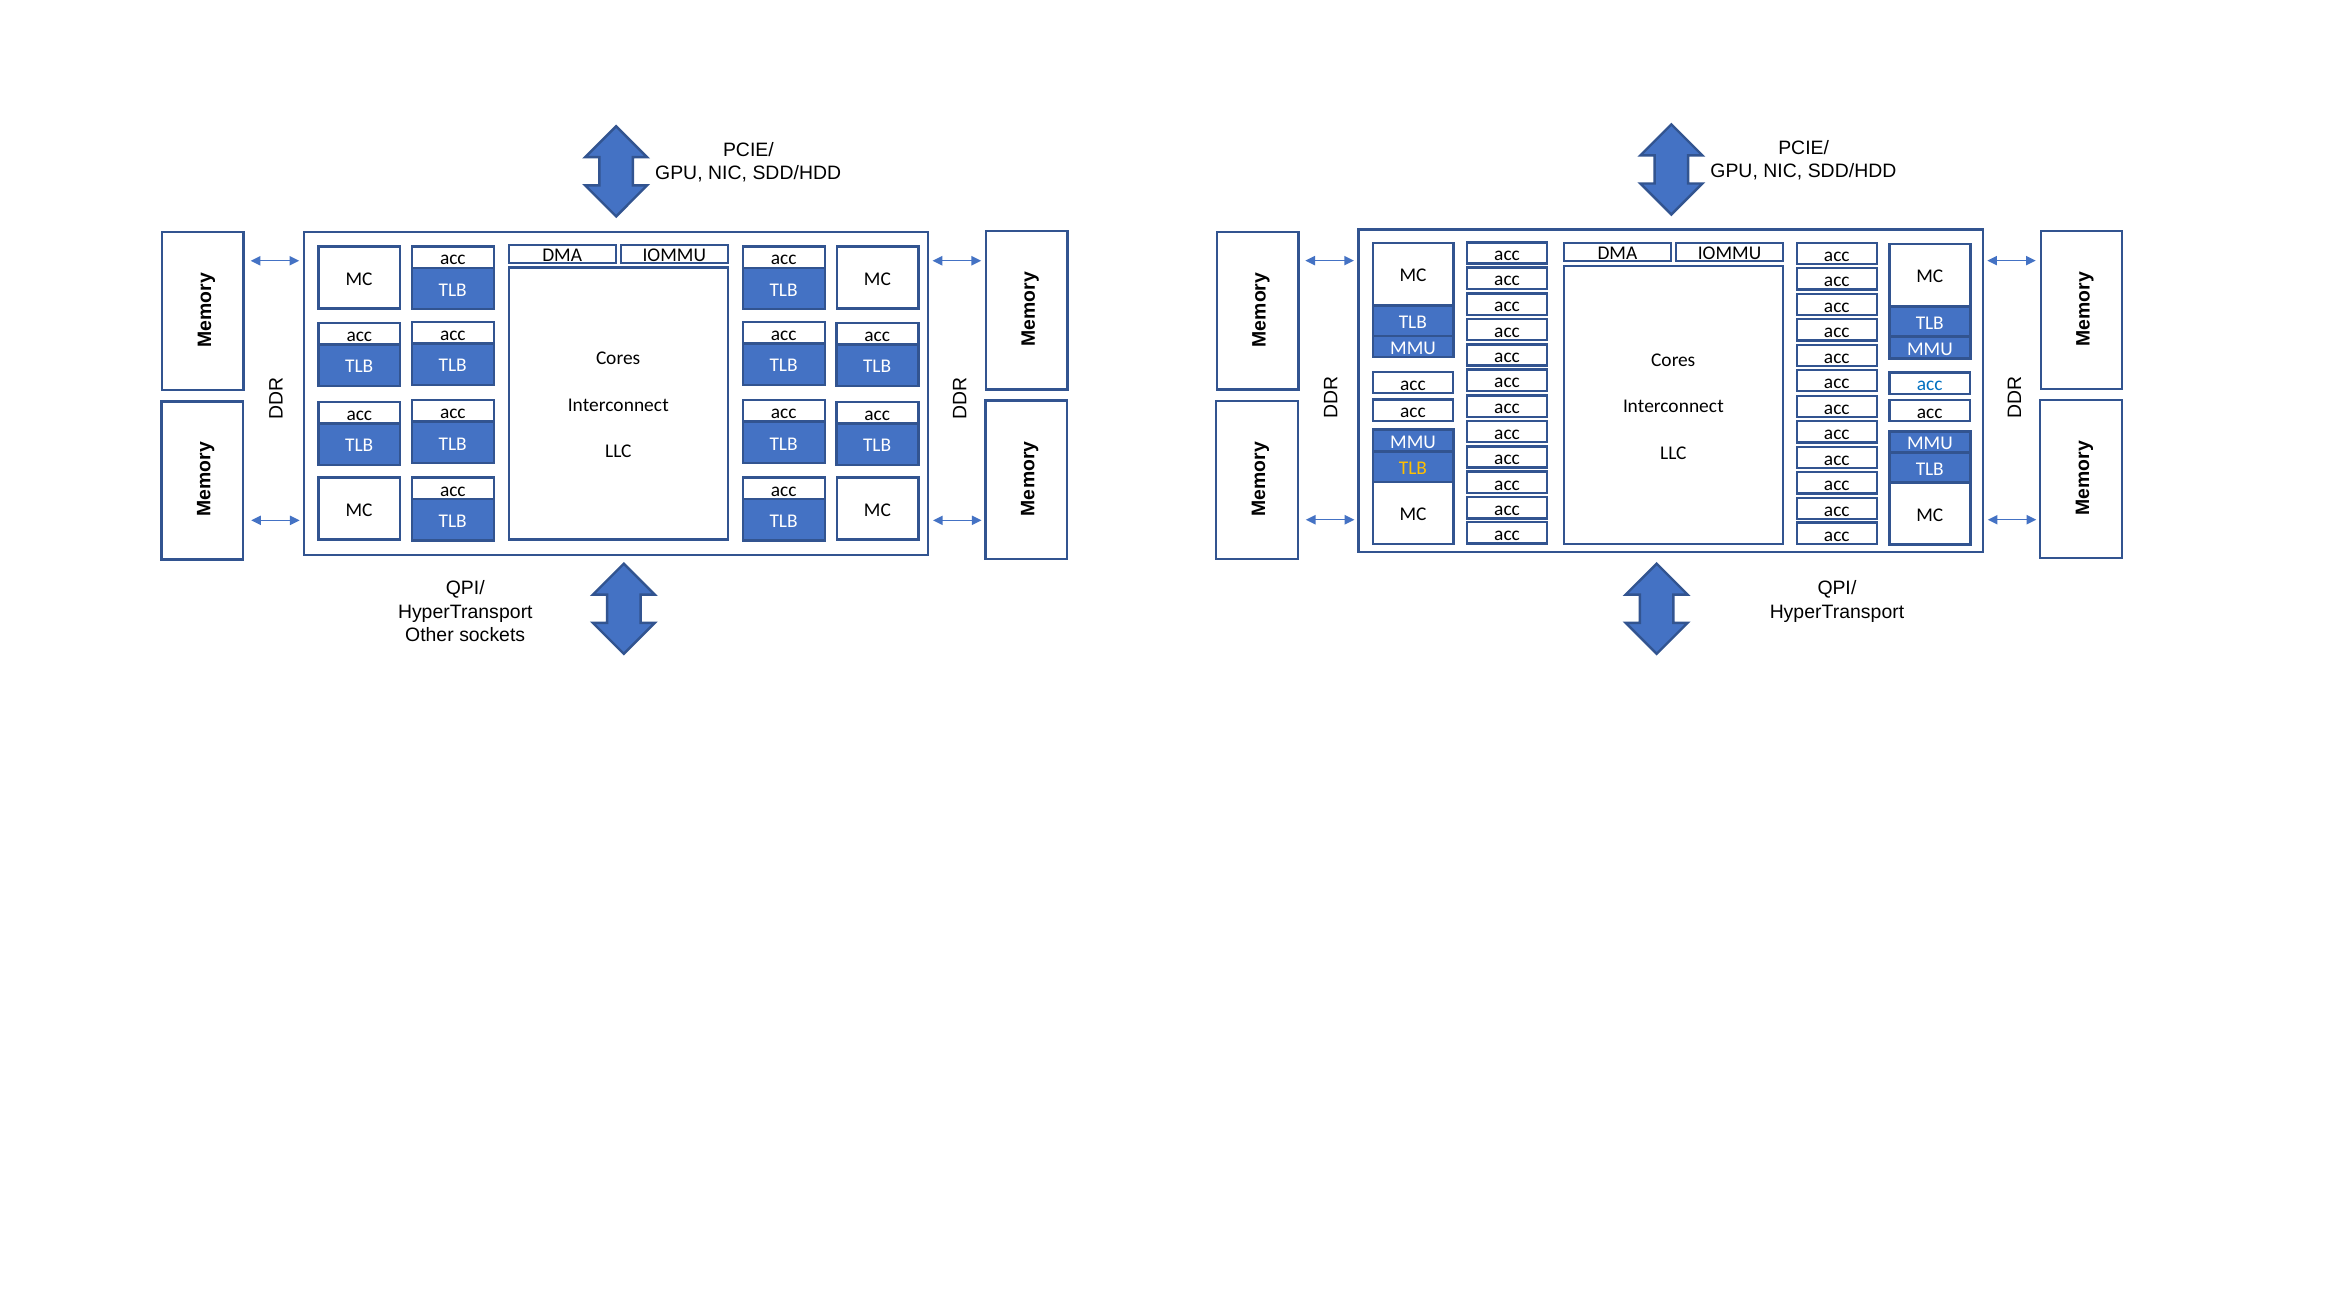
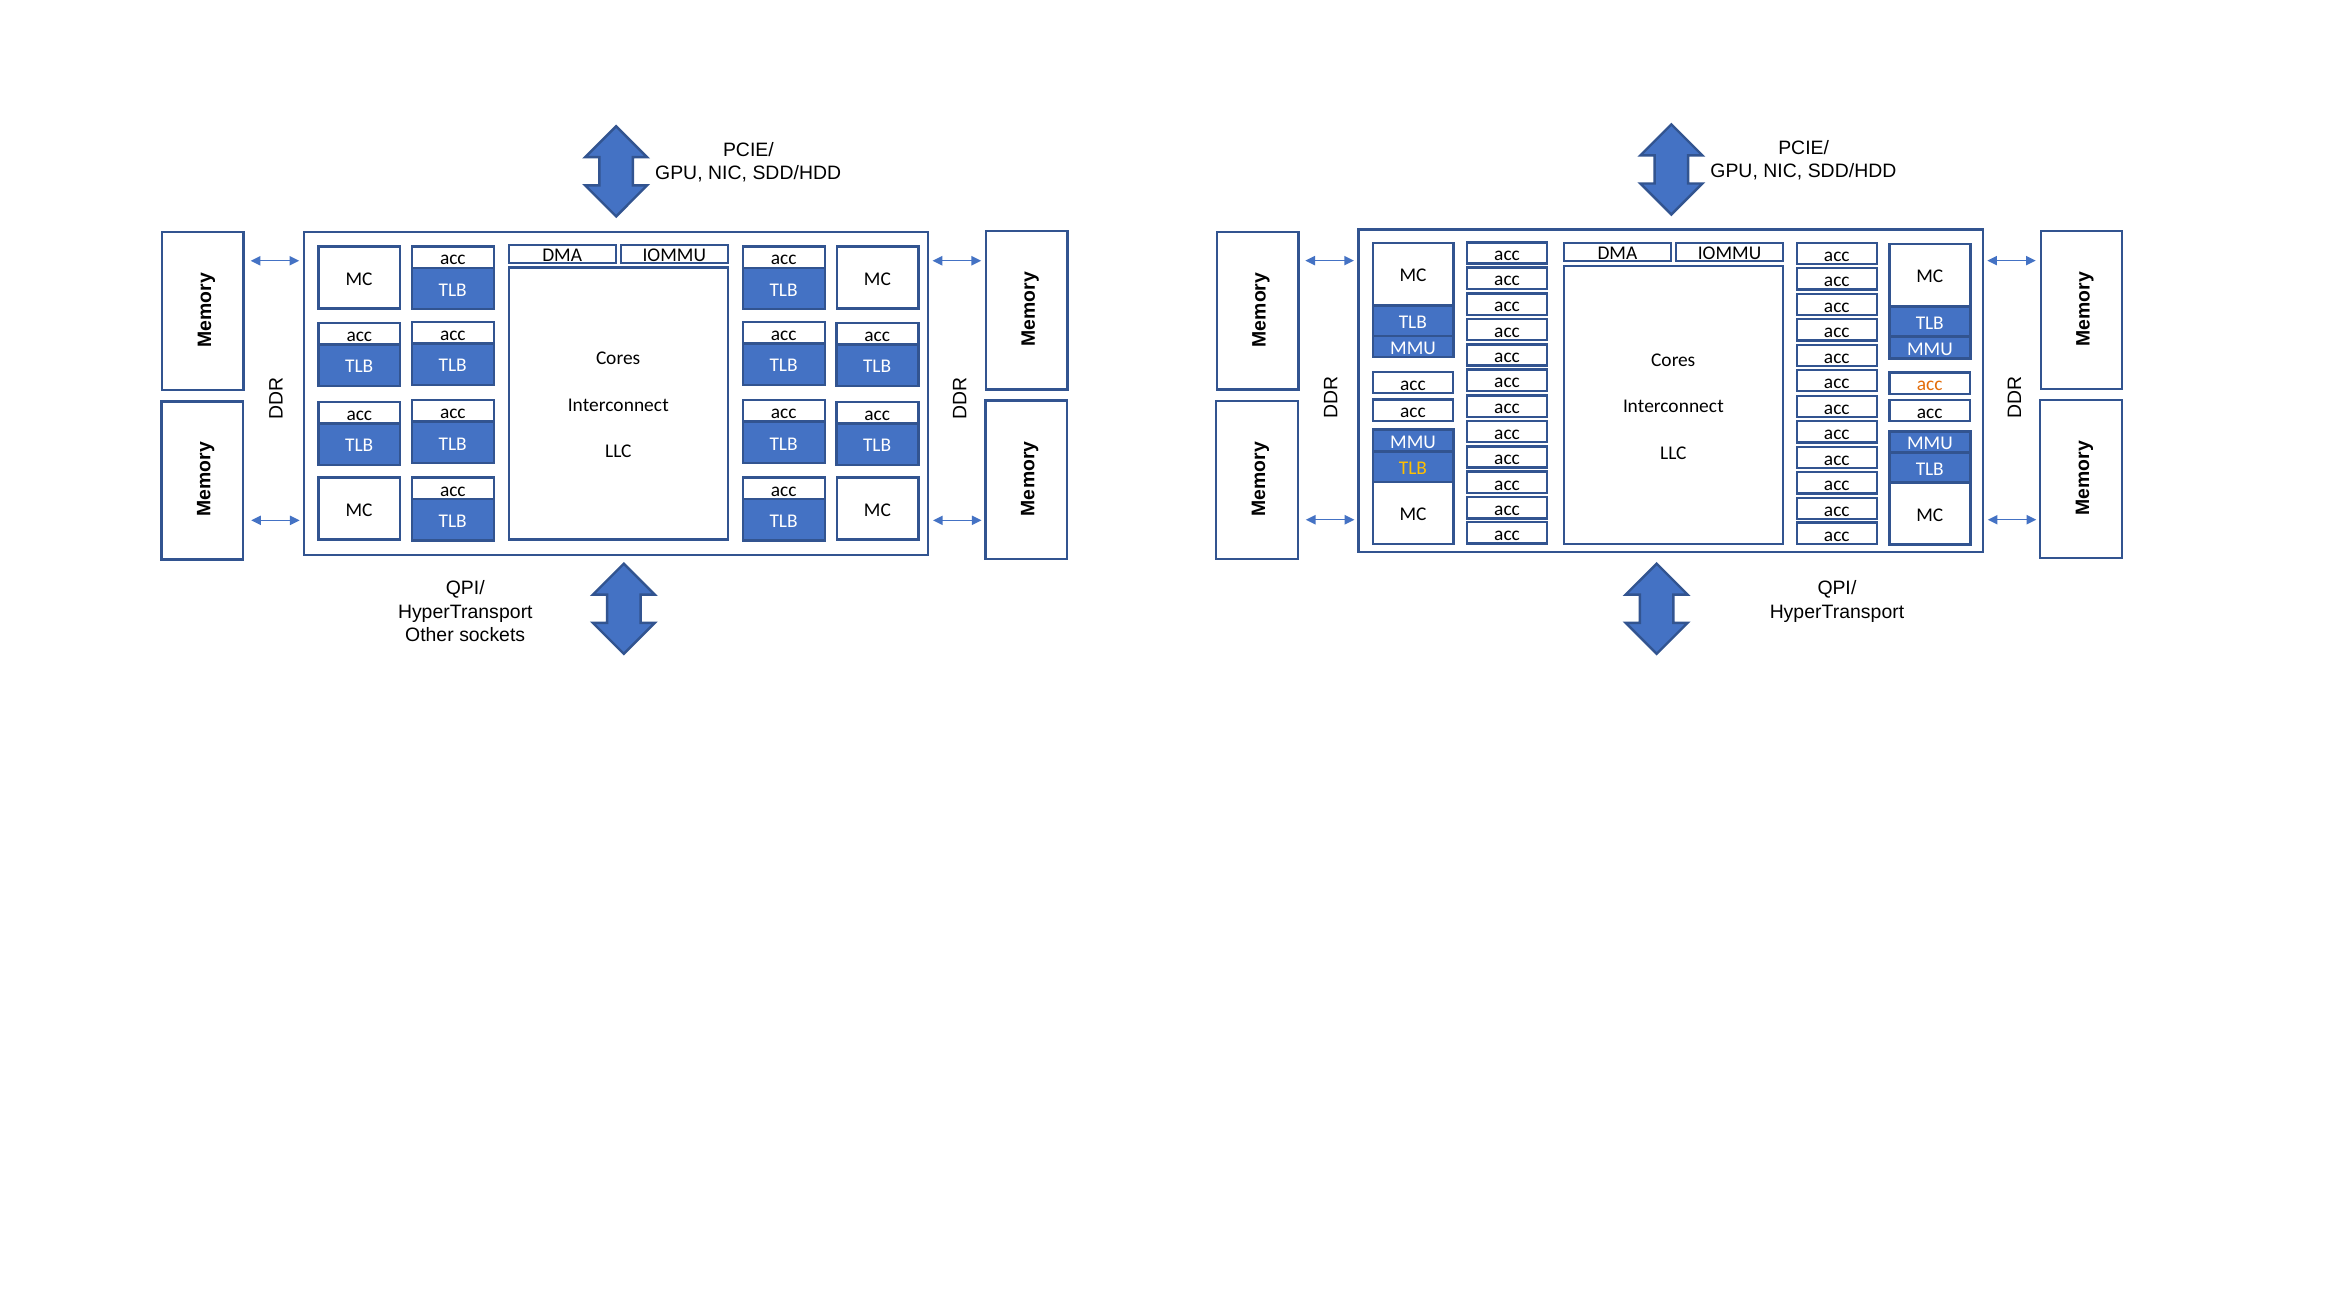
acc colour: blue -> orange (1930, 385)
